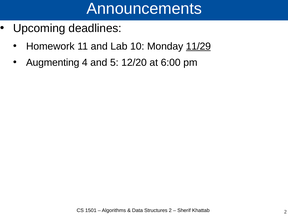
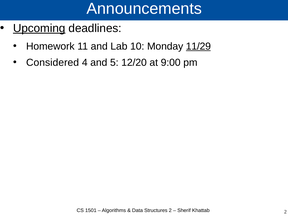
Upcoming underline: none -> present (39, 28)
Augmenting: Augmenting -> Considered (53, 63)
6:00: 6:00 -> 9:00 (171, 63)
